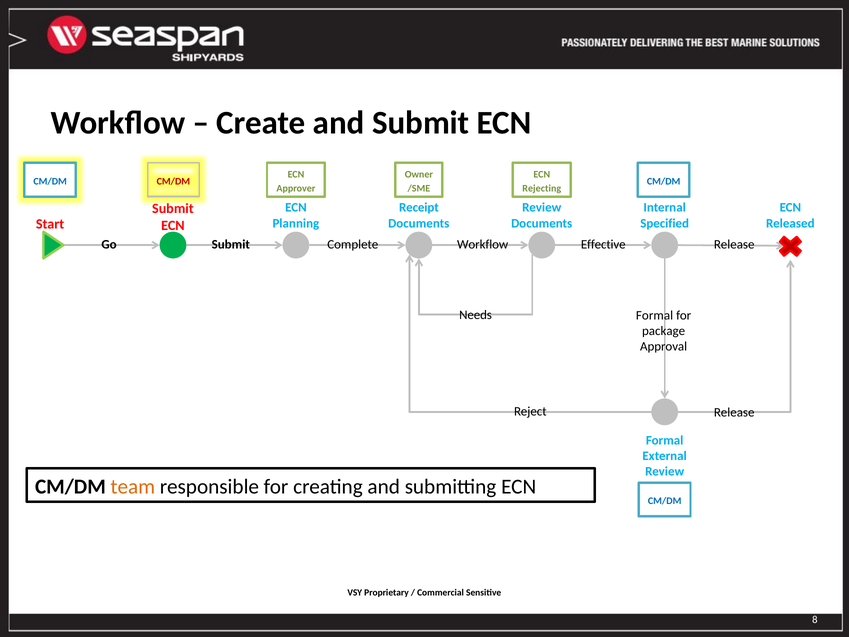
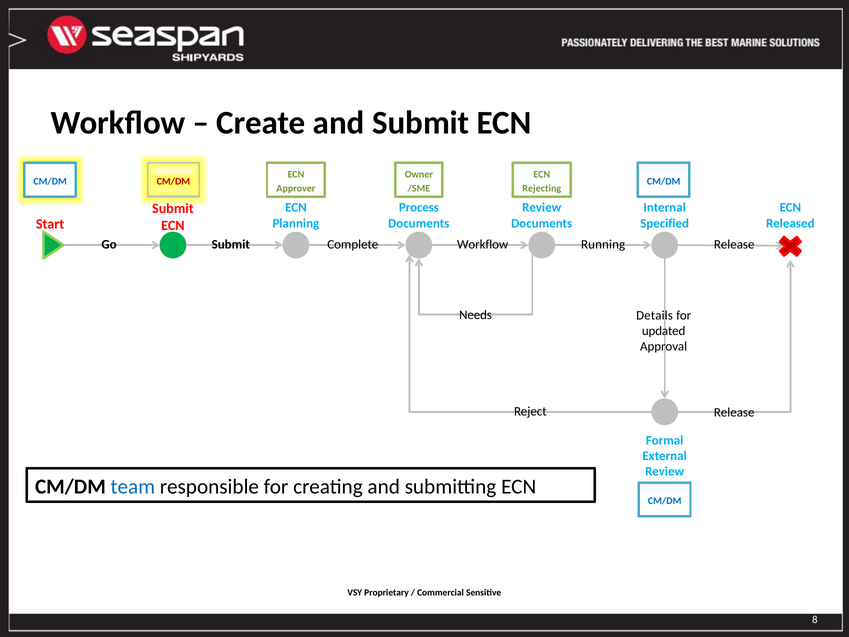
Receipt: Receipt -> Process (419, 208)
Effective: Effective -> Running (603, 244)
Formal: Formal -> Details (655, 315)
package: package -> updated (664, 331)
team colour: orange -> blue (133, 486)
